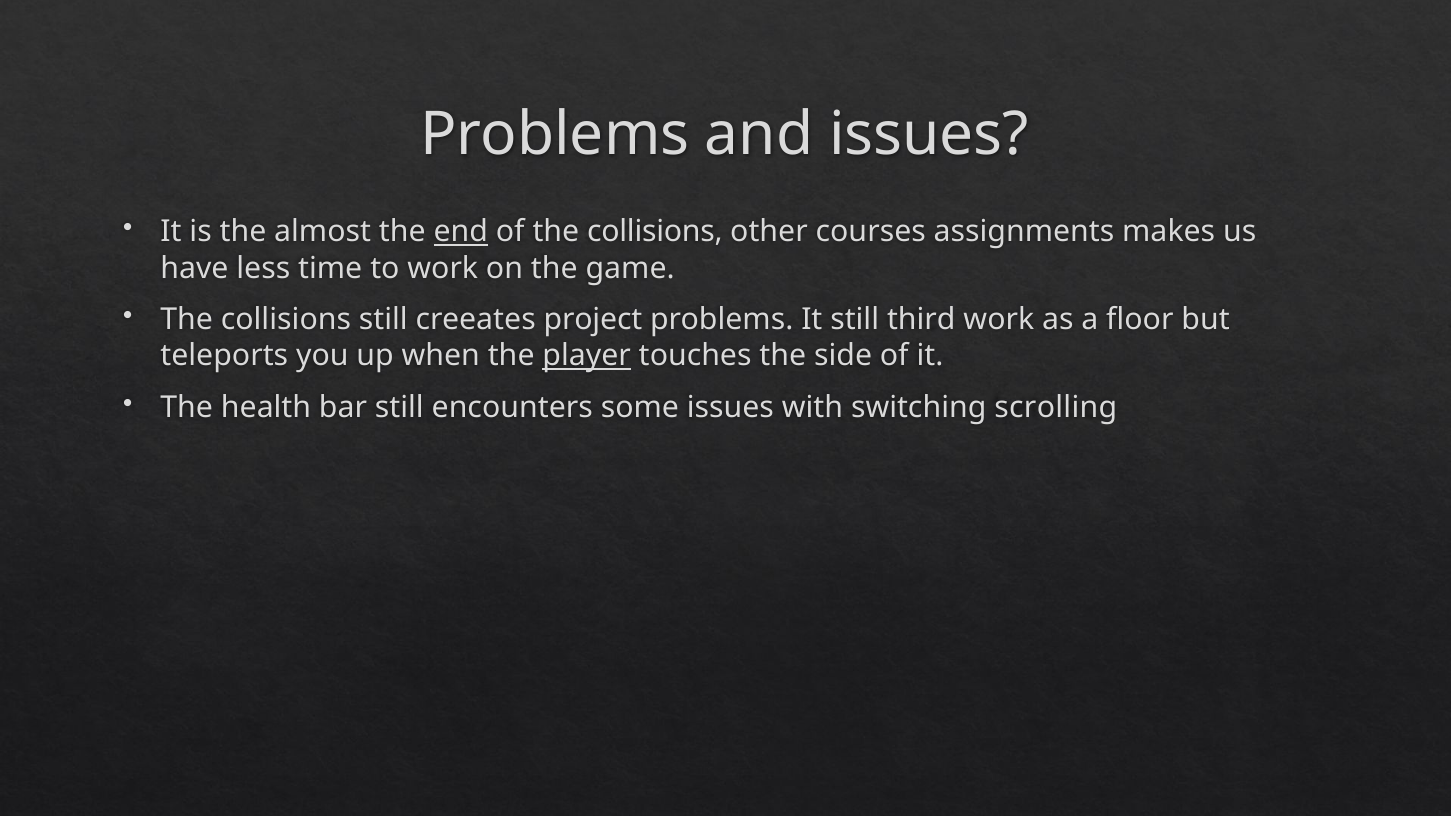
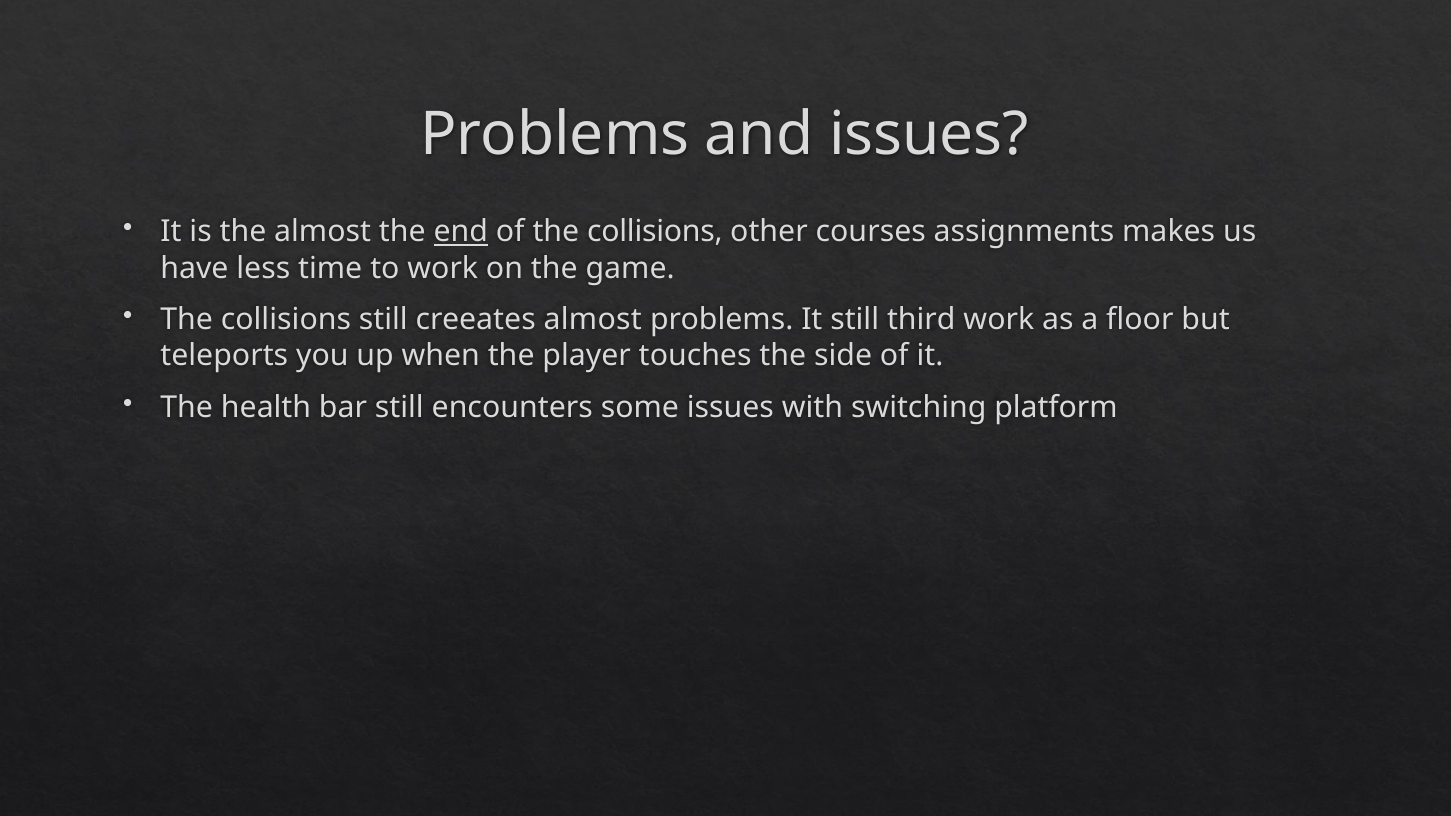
creeates project: project -> almost (593, 320)
player underline: present -> none (587, 356)
scrolling: scrolling -> platform (1056, 407)
